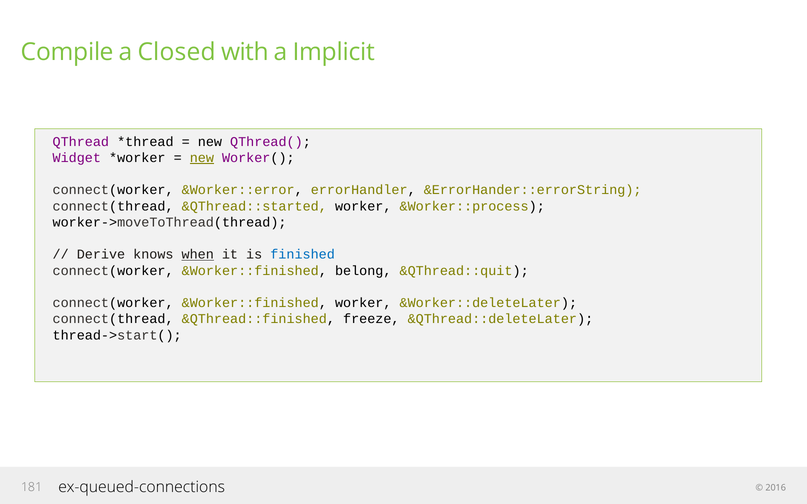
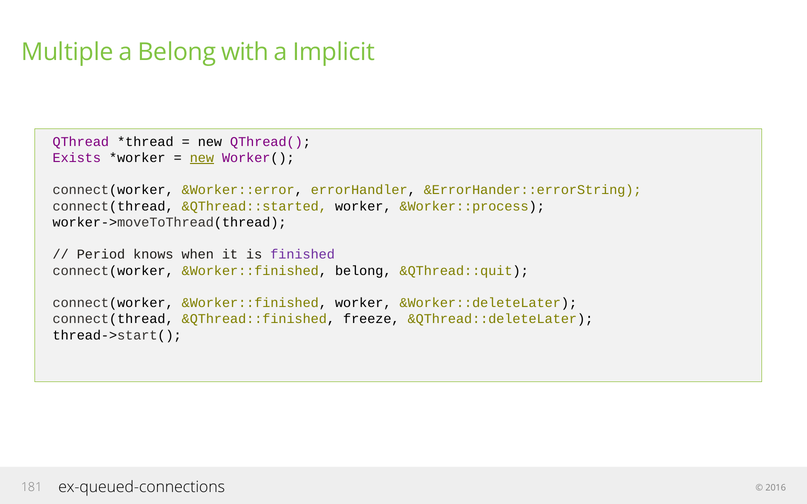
Compile: Compile -> Multiple (67, 52)
a Closed: Closed -> Belong (177, 52)
Widget: Widget -> Exists (77, 158)
Derive: Derive -> Period (101, 255)
when underline: present -> none (198, 255)
finished colour: blue -> purple (303, 255)
